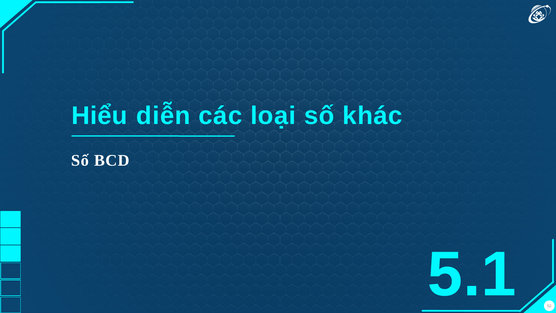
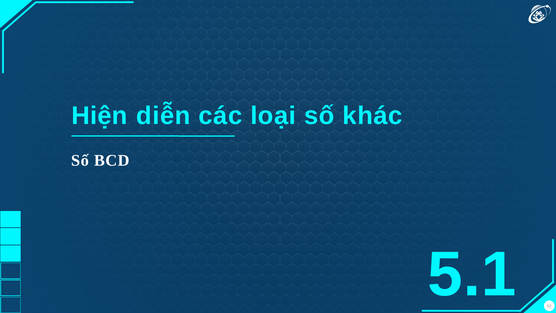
Hiểu: Hiểu -> Hiện (100, 116)
